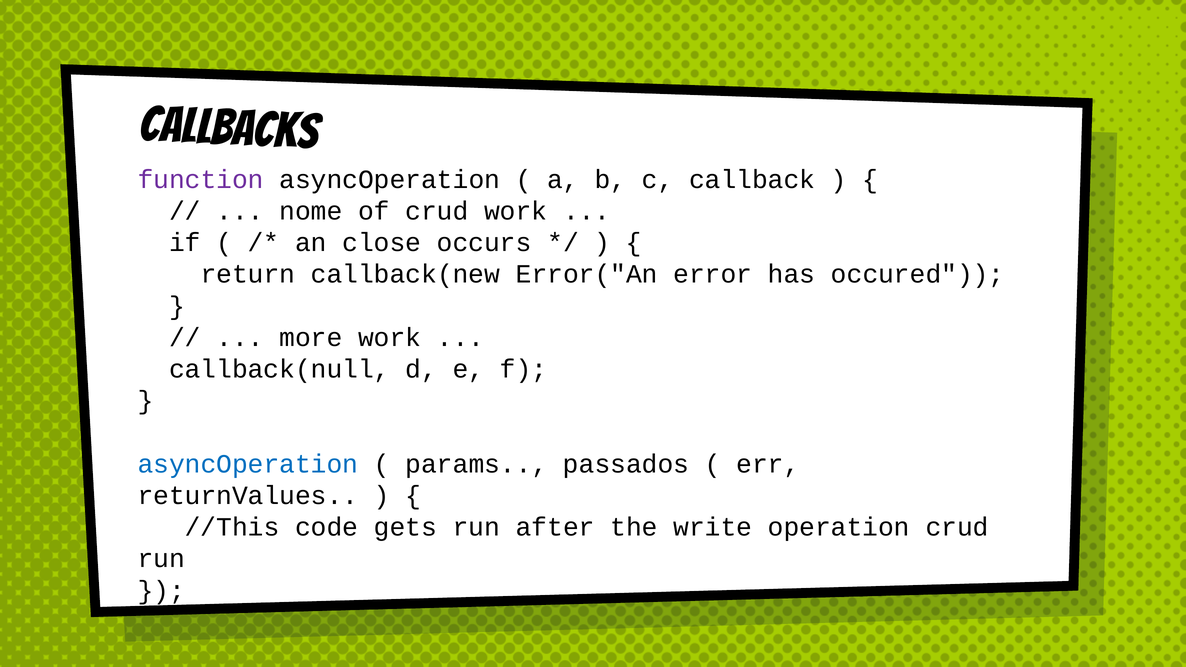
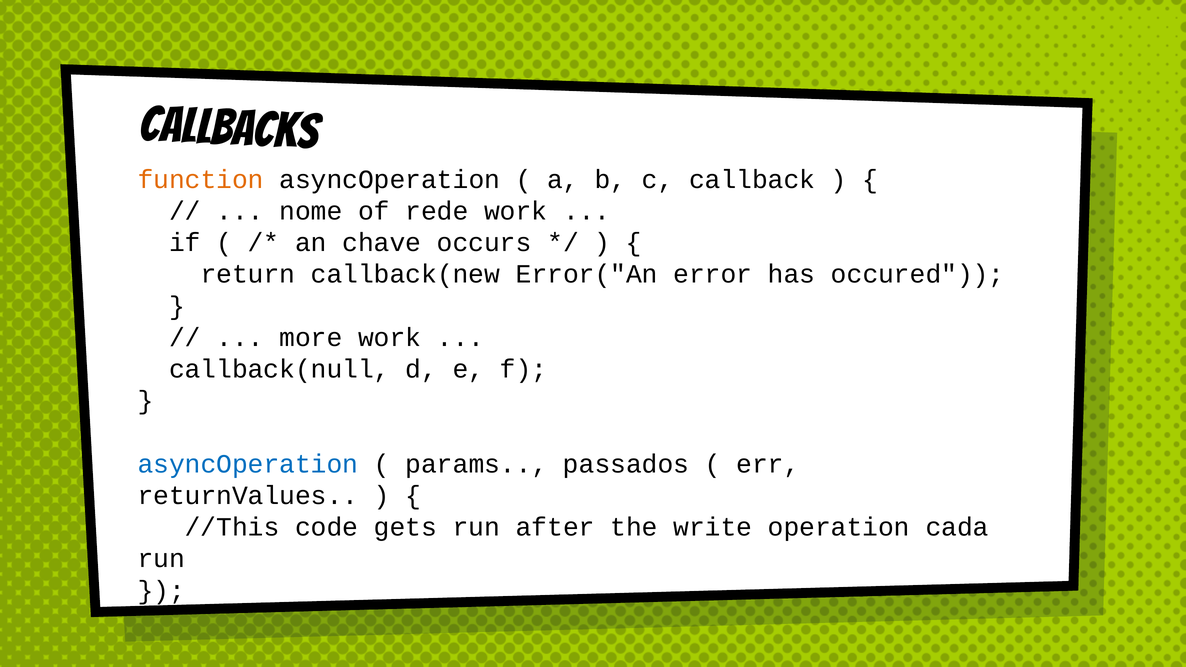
function colour: purple -> orange (201, 180)
of crud: crud -> rede (437, 211)
close: close -> chave (382, 243)
operation crud: crud -> cada (957, 527)
